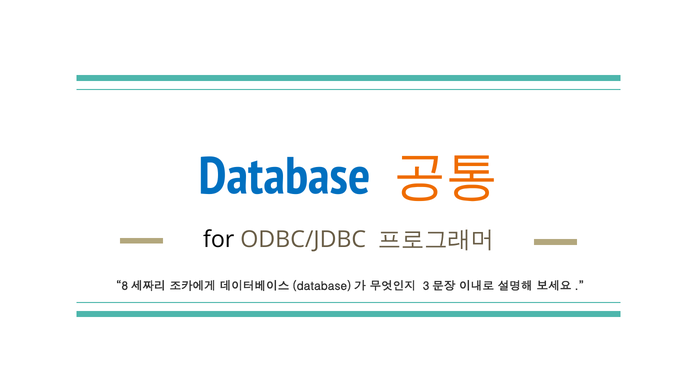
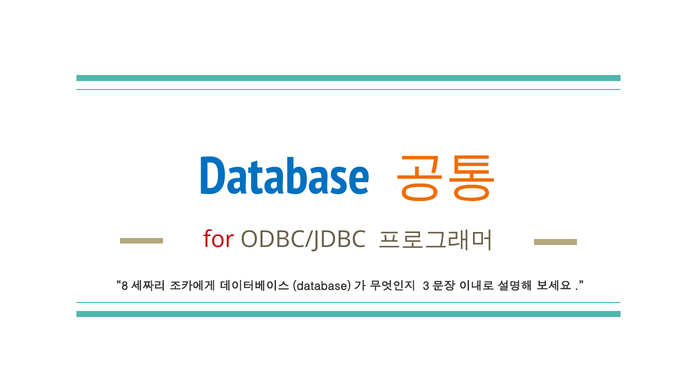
for colour: black -> red (219, 240)
